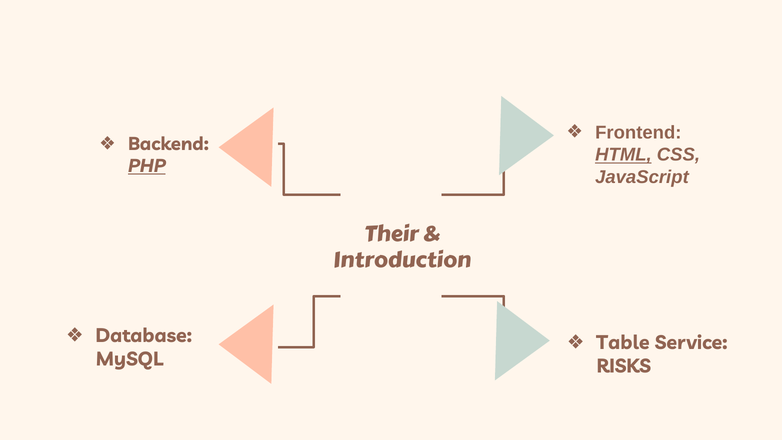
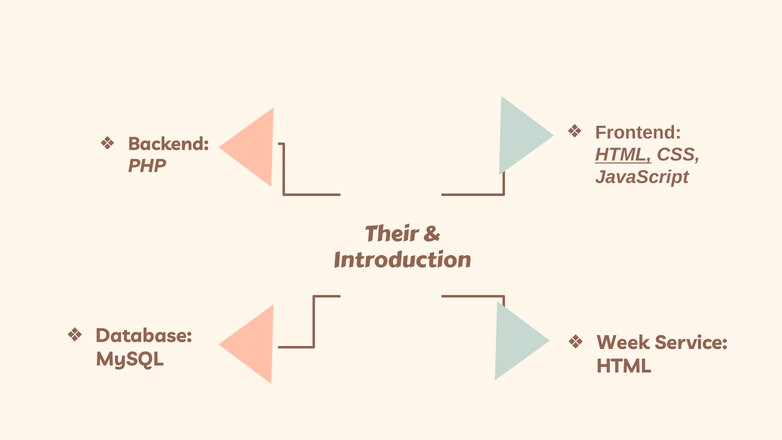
PHP underline: present -> none (147, 166)
Table: Table -> Week (623, 343)
RISKS: RISKS -> HTML (624, 366)
